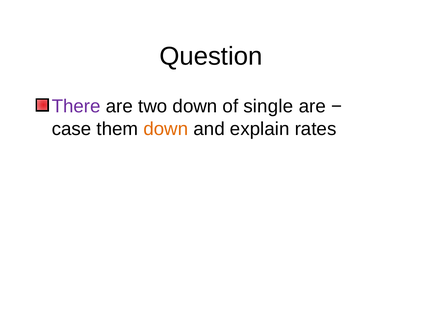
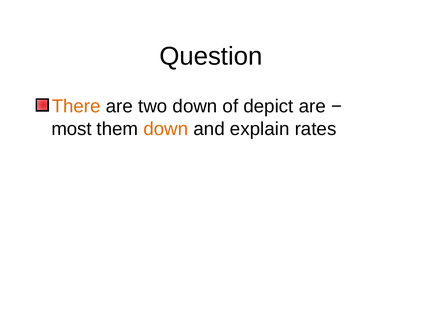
There colour: purple -> orange (76, 106)
single: single -> depict (268, 106)
case: case -> most (72, 129)
